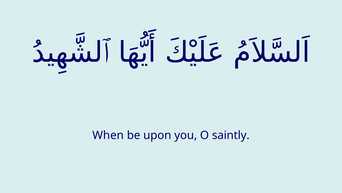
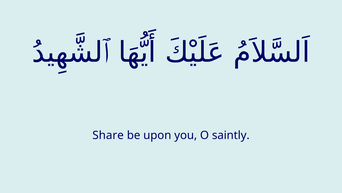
When: When -> Share (108, 135)
